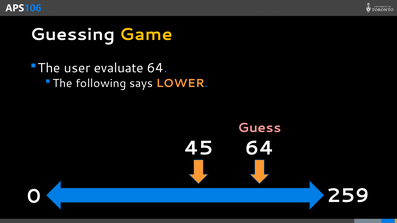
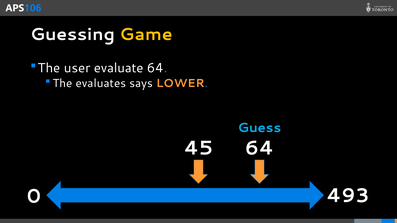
following: following -> evaluates (101, 83)
Guess colour: pink -> light blue (259, 128)
259: 259 -> 493 (348, 196)
